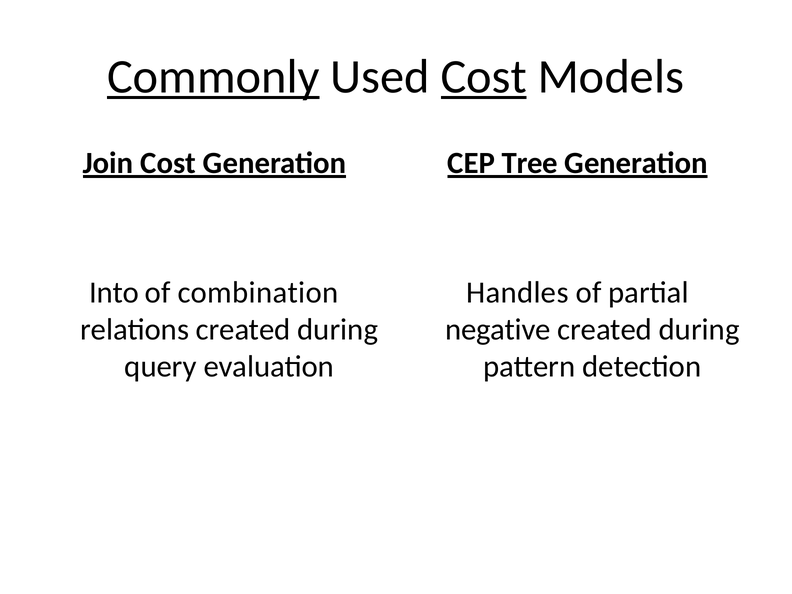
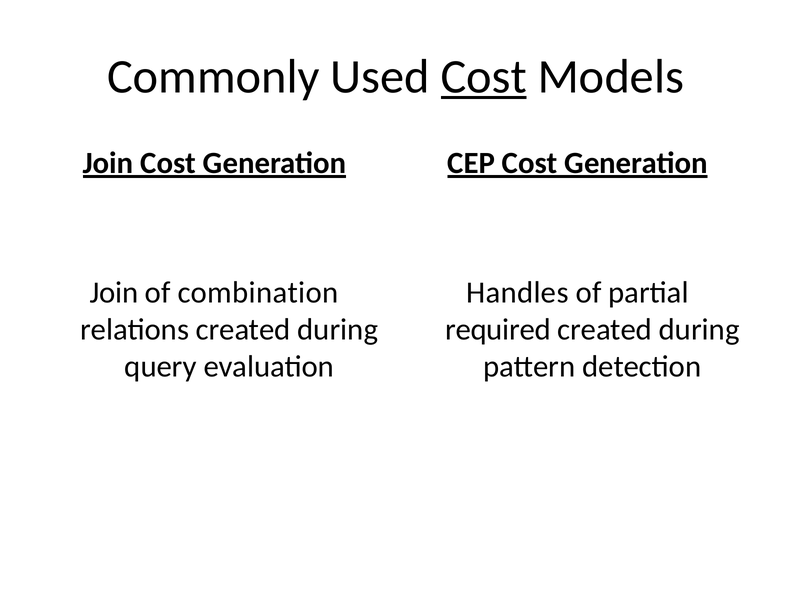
Commonly underline: present -> none (213, 77)
CEP Tree: Tree -> Cost (530, 163)
Into: Into -> Join (114, 293)
negative: negative -> required (498, 330)
